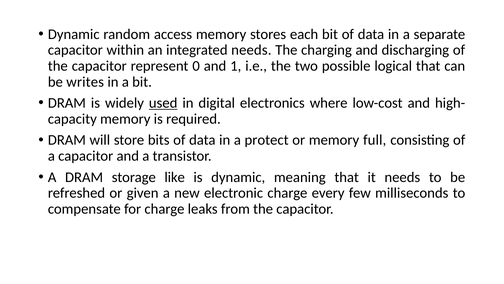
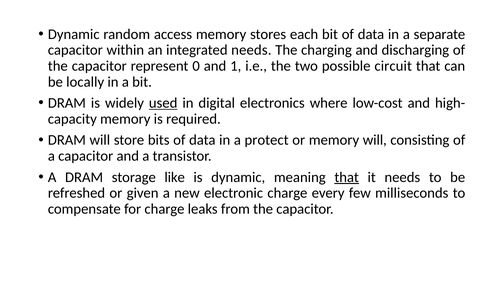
logical: logical -> circuit (393, 66)
writes: writes -> locally (85, 82)
memory full: full -> will (375, 140)
that underline: none -> present (347, 177)
